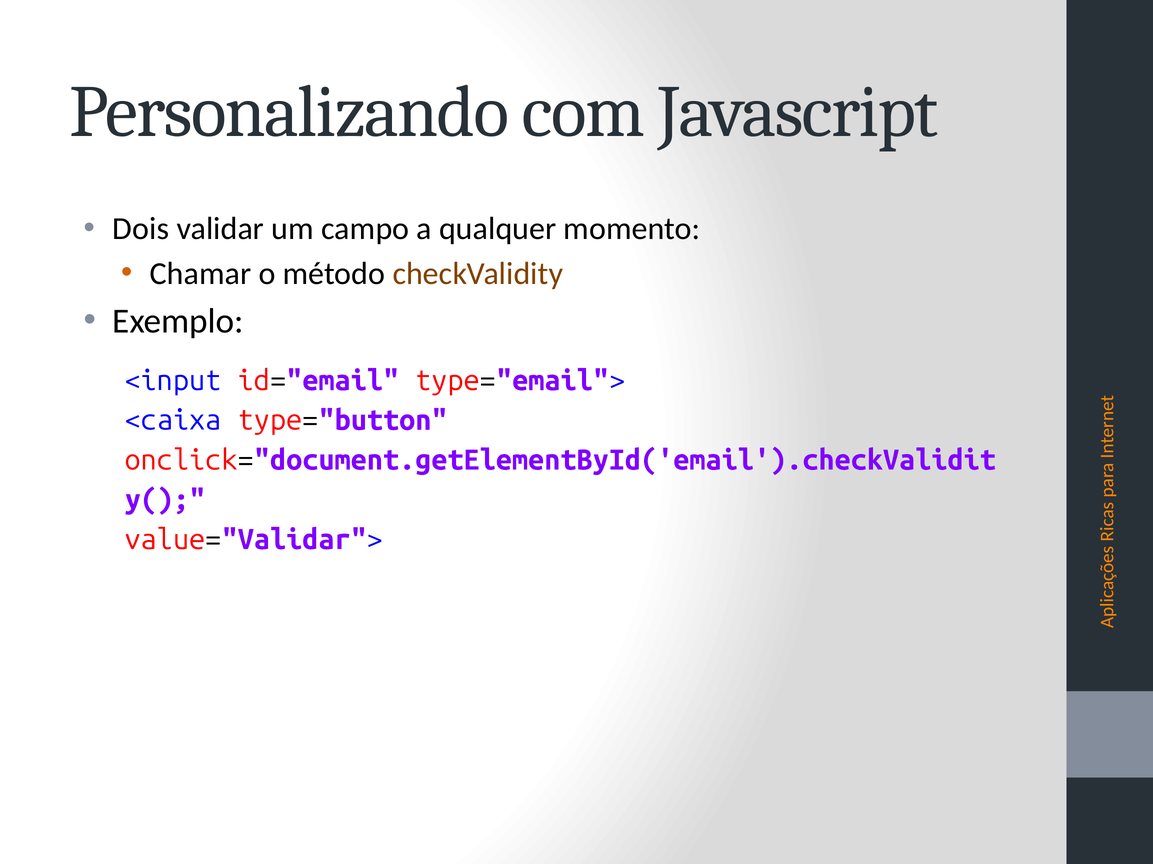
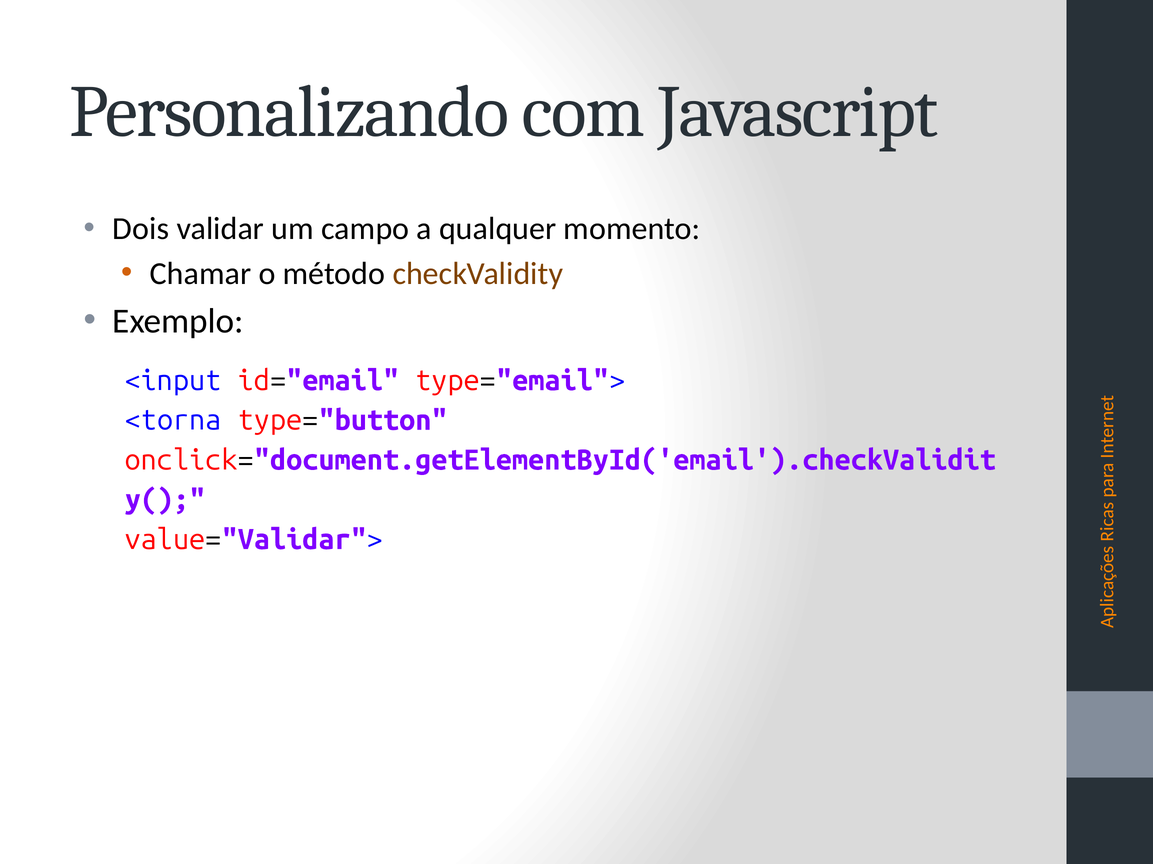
<caixa: <caixa -> <torna (173, 421)
